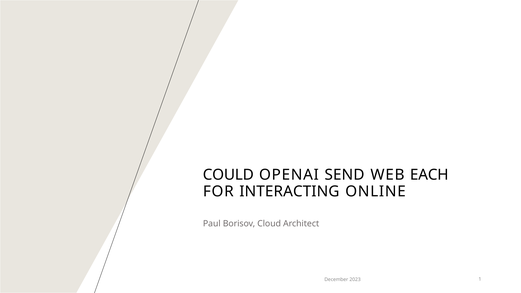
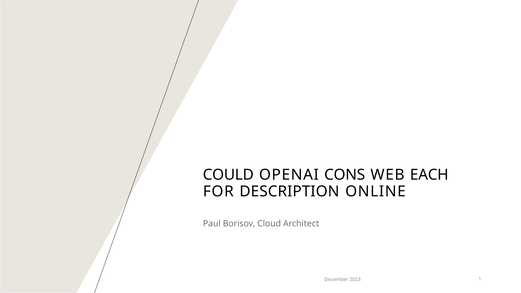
SEND: SEND -> CONS (345, 175)
INTERACTING: INTERACTING -> DESCRIPTION (289, 191)
